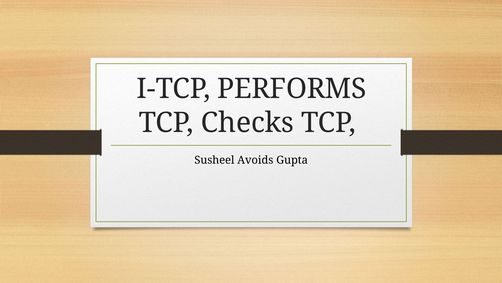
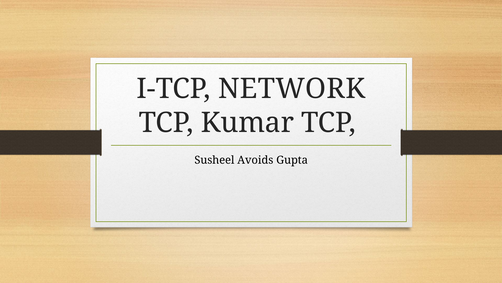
PERFORMS: PERFORMS -> NETWORK (292, 89)
Checks: Checks -> Kumar (247, 123)
